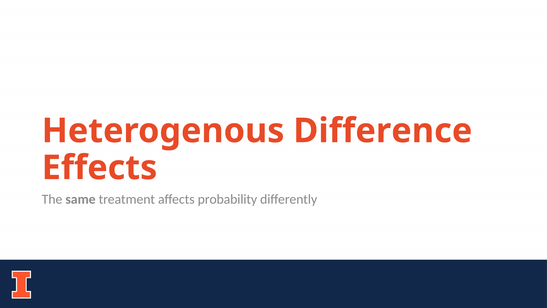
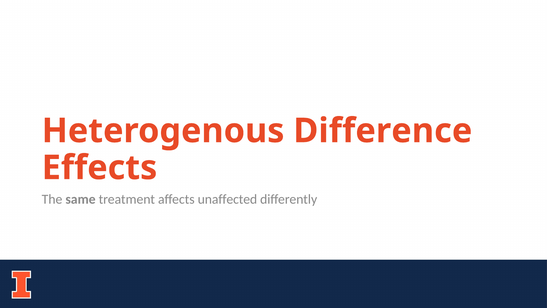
probability: probability -> unaffected (227, 199)
